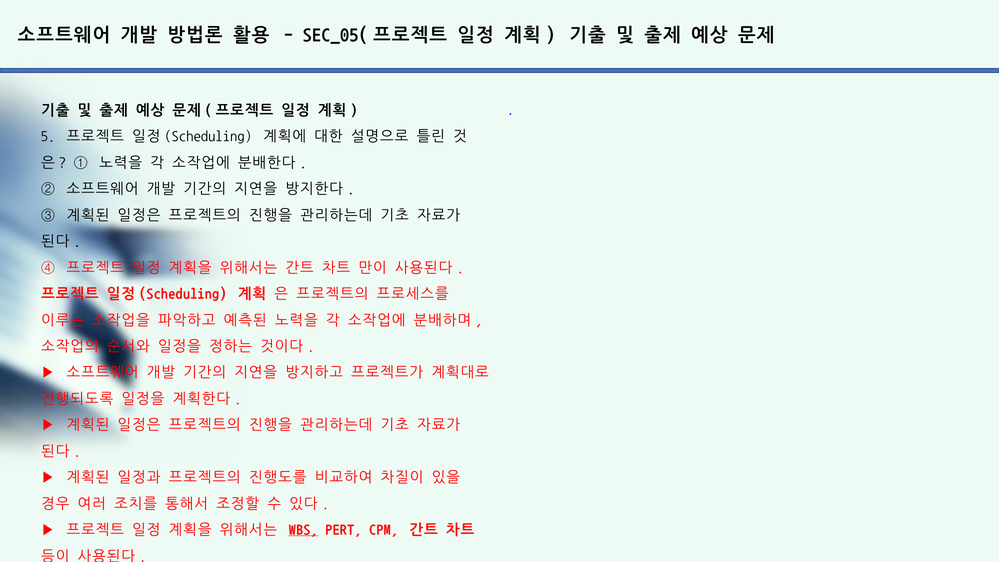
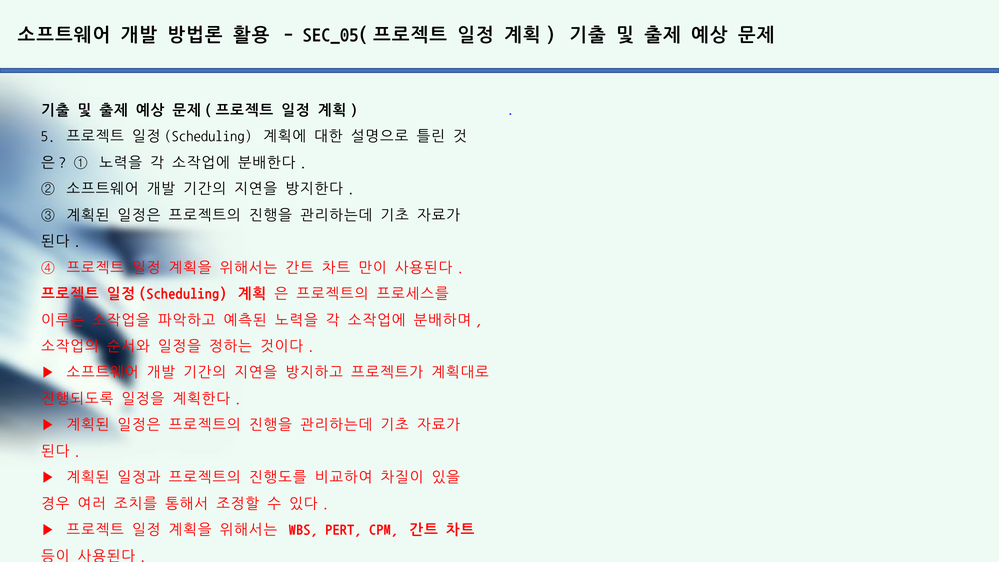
WBS underline: present -> none (303, 529)
